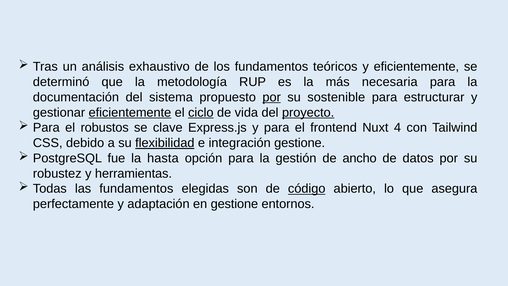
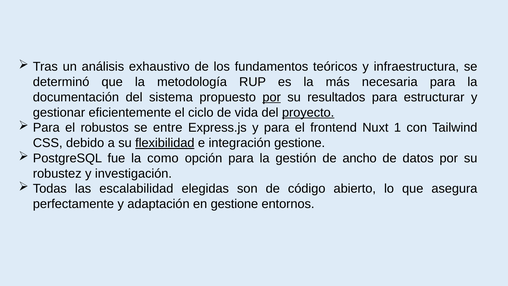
y eficientemente: eficientemente -> infraestructura (416, 67)
sostenible: sostenible -> resultados (336, 97)
eficientemente underline: present -> none (130, 112)
ciclo underline: present -> none (201, 112)
clave: clave -> entre (168, 128)
4: 4 -> 1 (397, 128)
hasta: hasta -> como (163, 158)
herramientas: herramientas -> investigación (133, 173)
las fundamentos: fundamentos -> escalabilidad (136, 189)
código underline: present -> none (307, 189)
